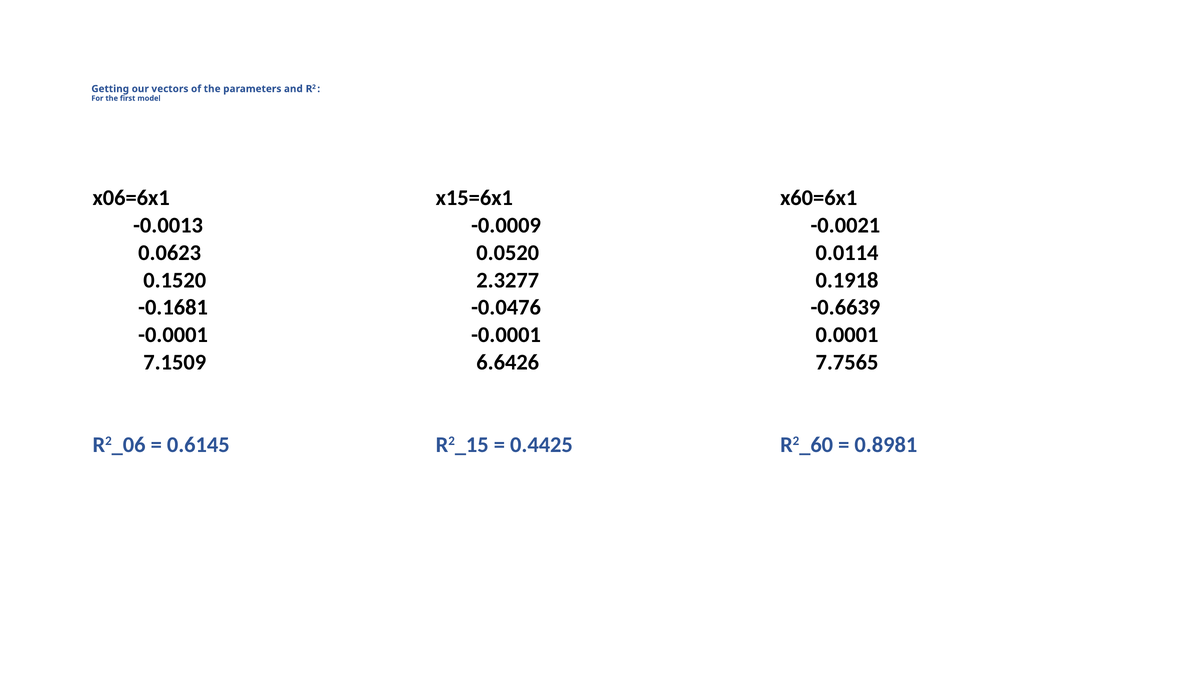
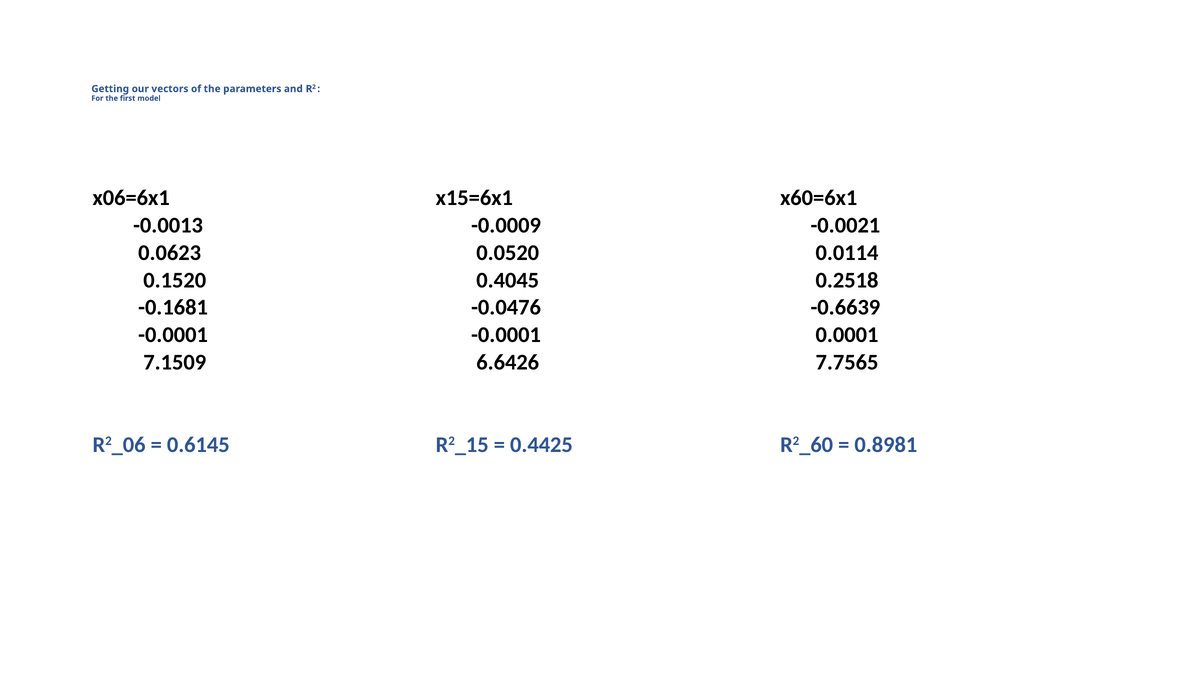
2.3277: 2.3277 -> 0.4045 (508, 280)
0.1918: 0.1918 -> 0.2518 (847, 280)
